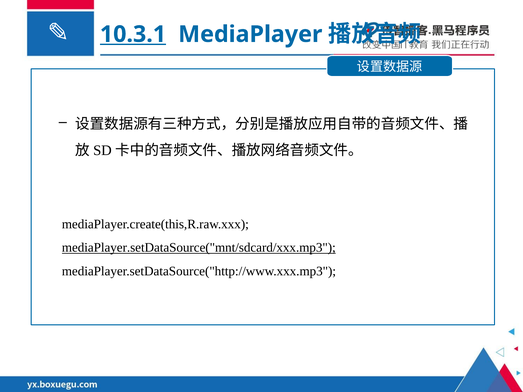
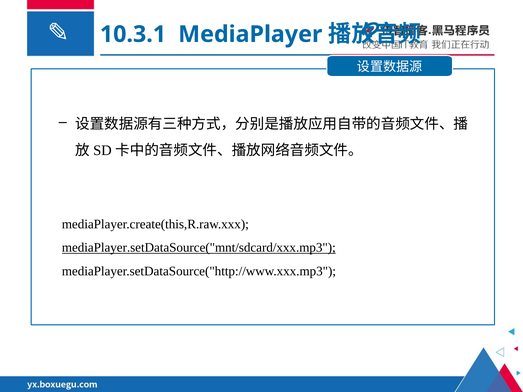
10.3.1 underline: present -> none (133, 34)
